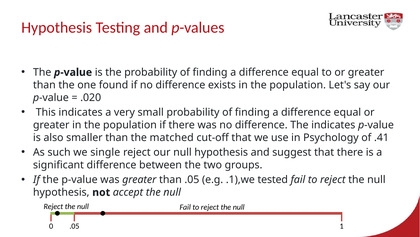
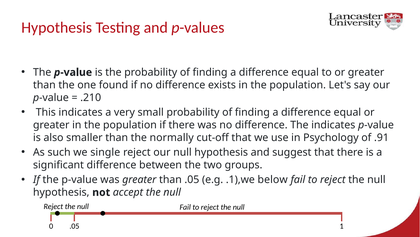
.020: .020 -> .210 (91, 97)
matched: matched -> normally (172, 137)
.41: .41 -> .91 (381, 137)
tested: tested -> below (273, 179)
